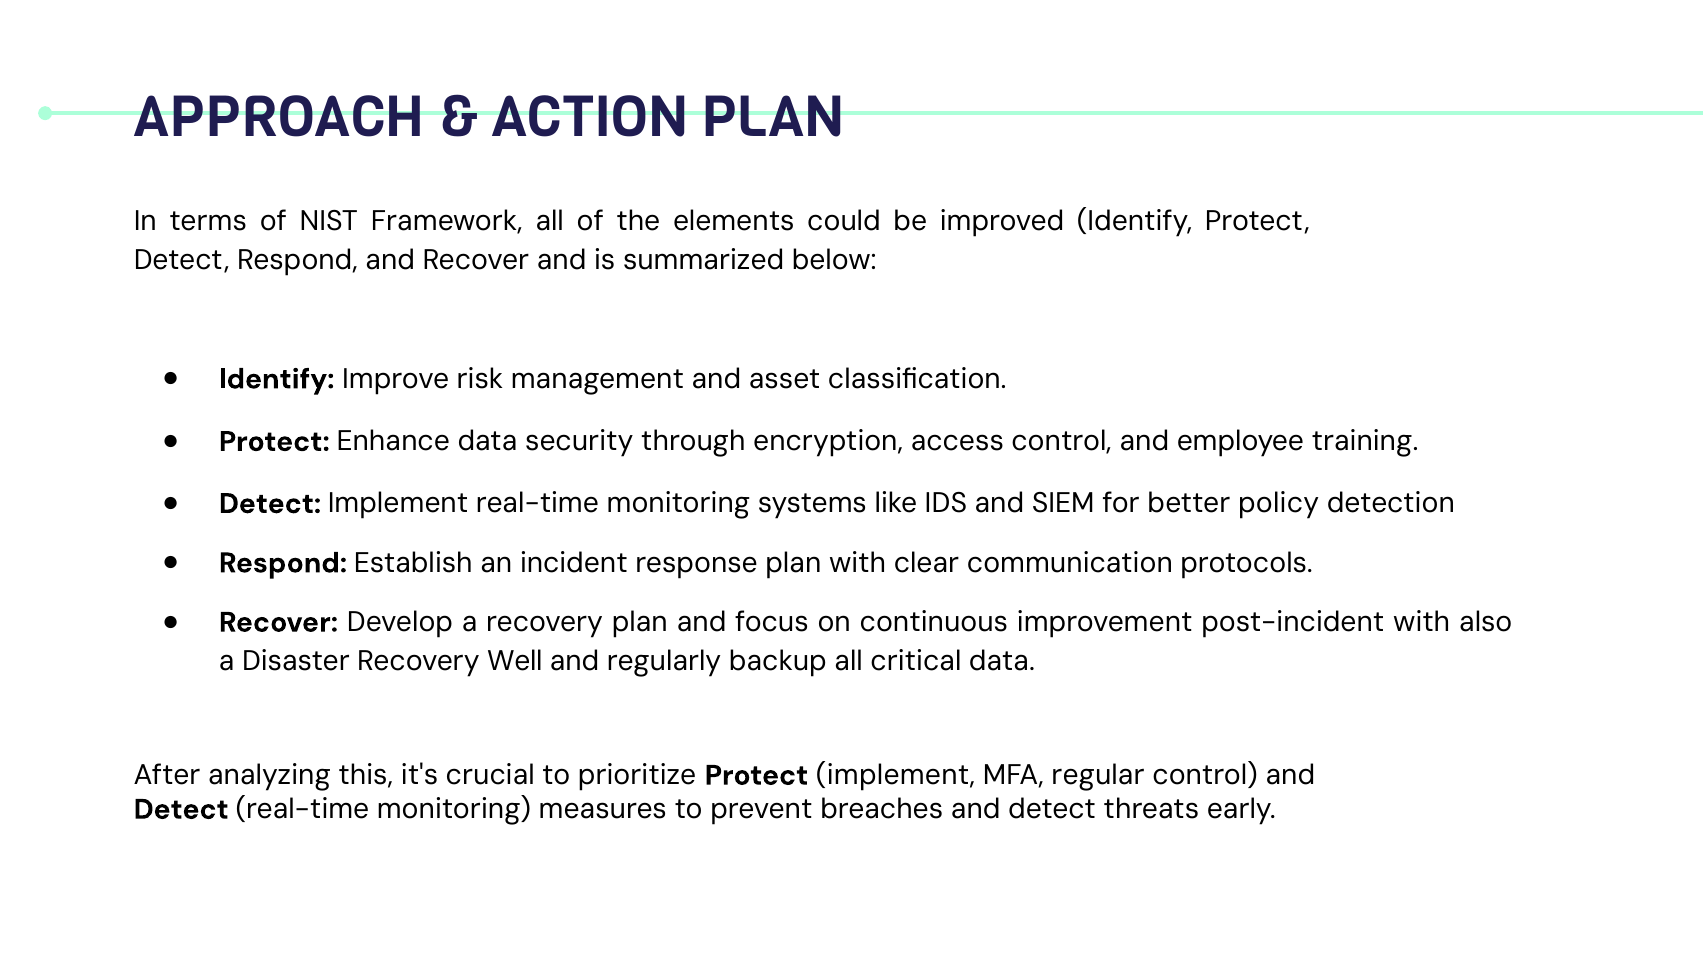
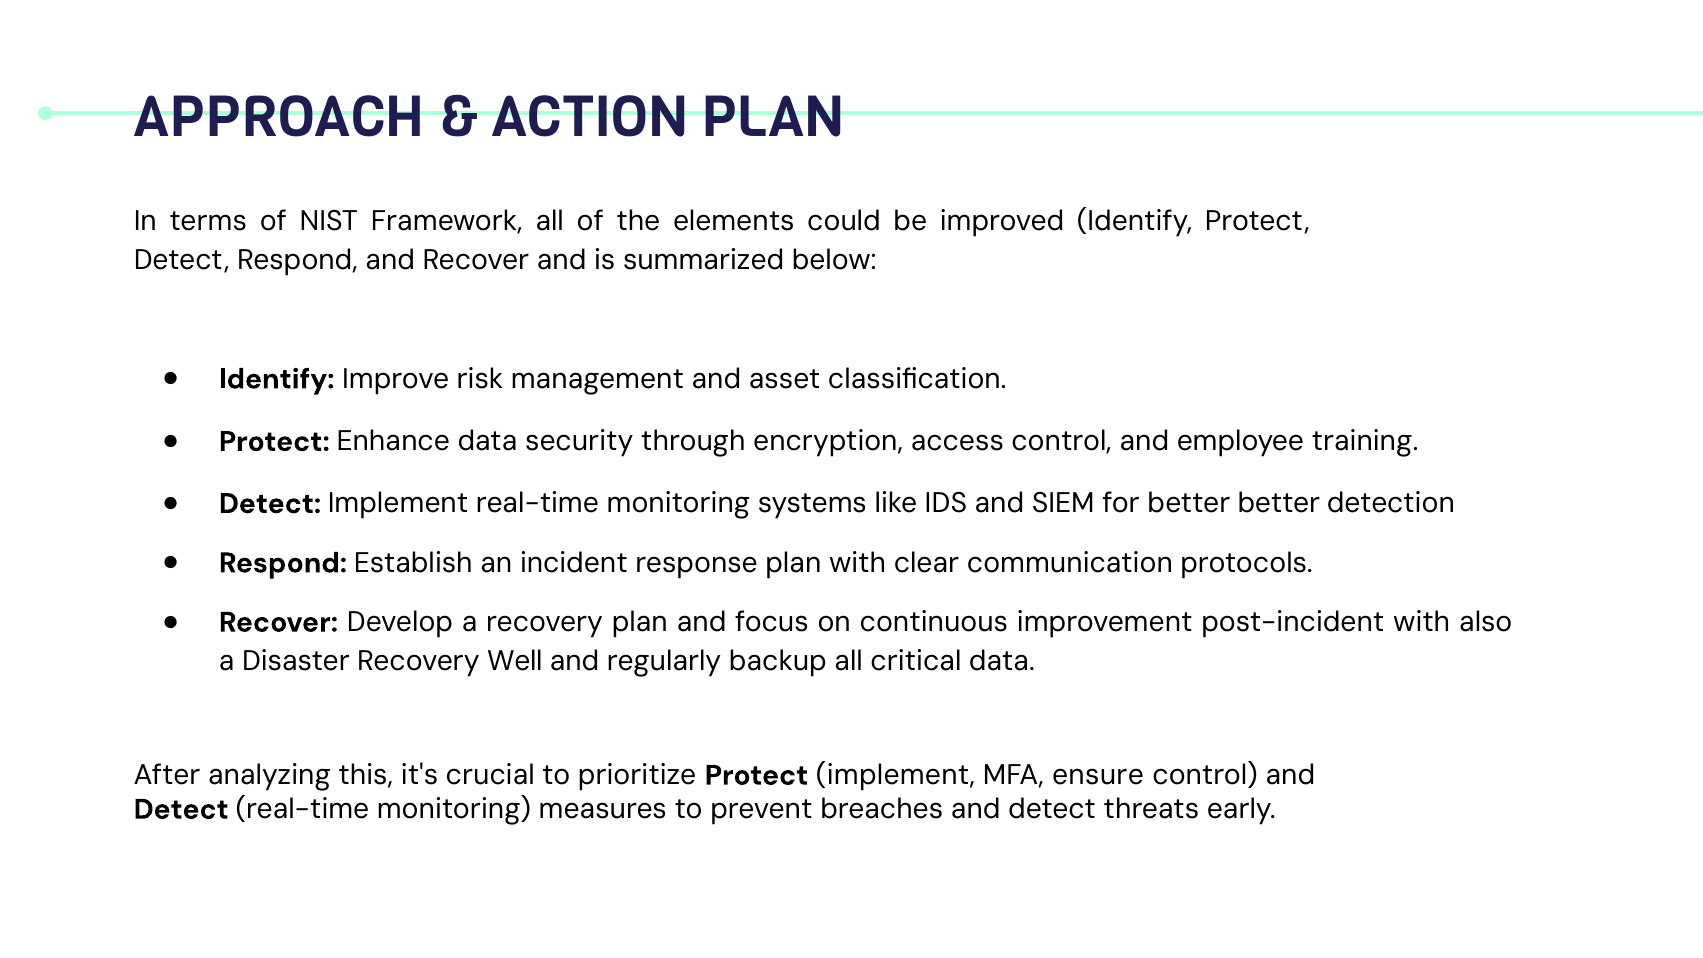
better policy: policy -> better (1279, 504)
regular: regular -> ensure (1098, 775)
